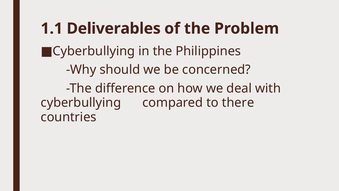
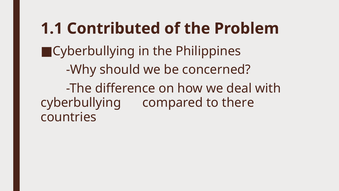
Deliverables: Deliverables -> Contributed (114, 28)
